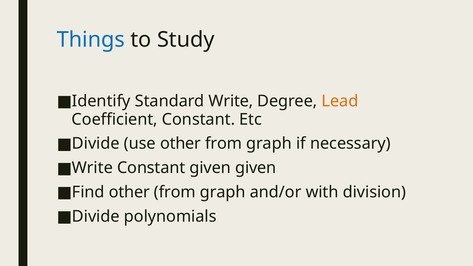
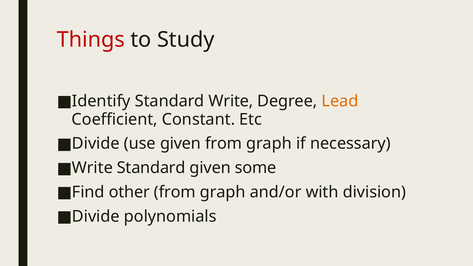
Things colour: blue -> red (91, 40)
use other: other -> given (181, 144)
Write Constant: Constant -> Standard (151, 168)
given given: given -> some (256, 168)
